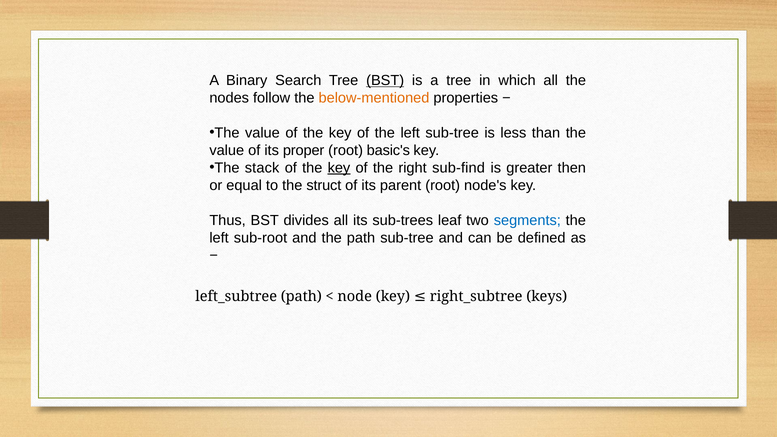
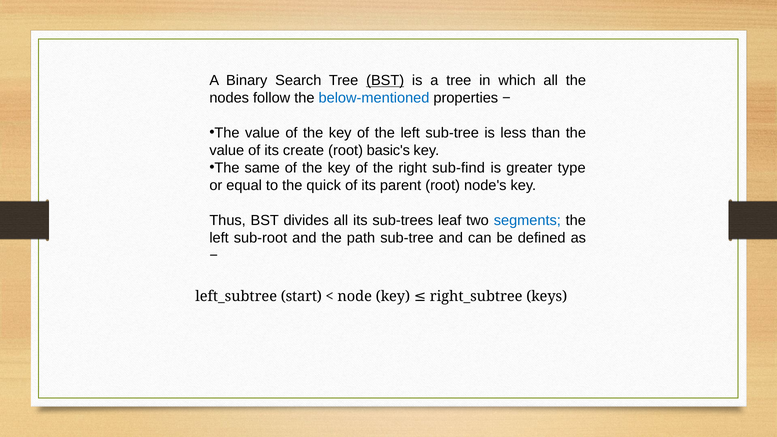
below-mentioned colour: orange -> blue (374, 98)
proper: proper -> create (303, 150)
stack: stack -> same (262, 168)
key underline: present -> none (339, 168)
then: then -> type (572, 168)
struct: struct -> quick (324, 185)
left_subtree path: path -> start (301, 296)
